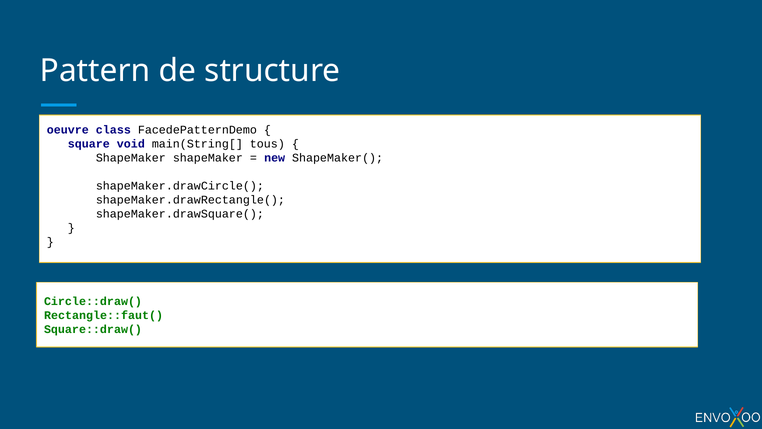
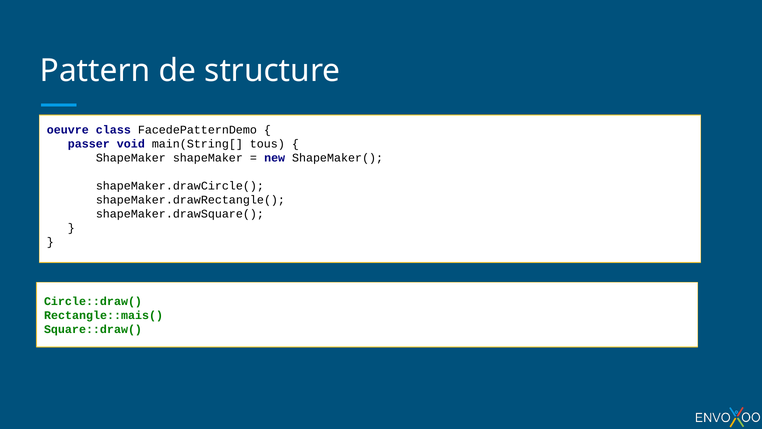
square: square -> passer (89, 144)
Rectangle::faut(: Rectangle::faut( -> Rectangle::mais( (104, 315)
